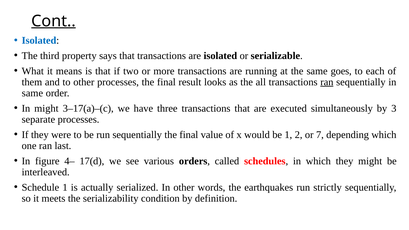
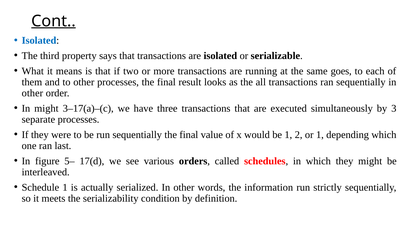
ran underline: present -> none (327, 82)
same: same -> other (32, 93)
or 7: 7 -> 1 (320, 135)
4–: 4– -> 5– (70, 161)
earthquakes: earthquakes -> information (269, 187)
